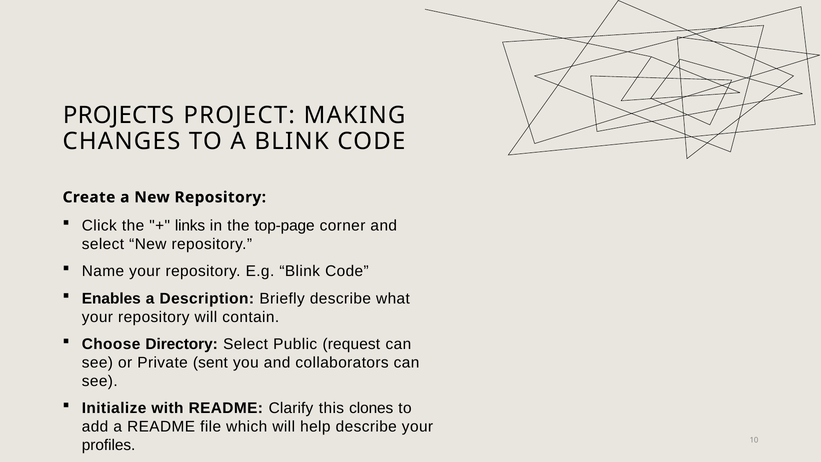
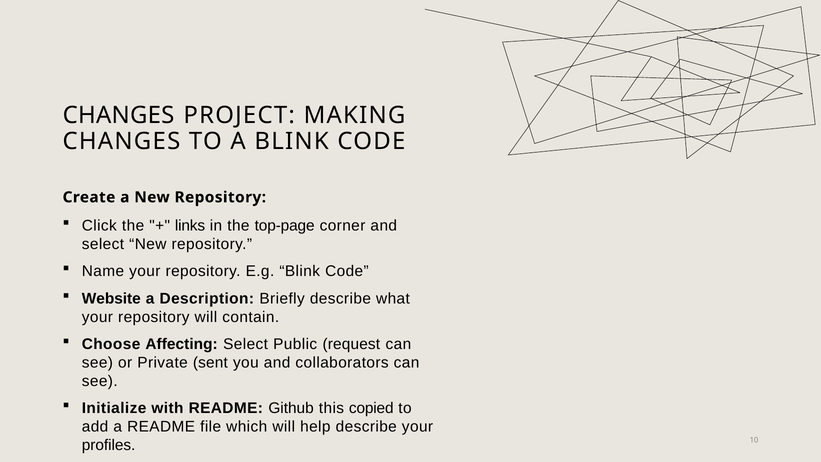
PROJECTS: PROJECTS -> CHANGES (119, 115)
Enables: Enables -> Website (111, 298)
Directory: Directory -> Affecting (182, 344)
Clarify: Clarify -> Github (291, 408)
clones: clones -> copied (371, 408)
